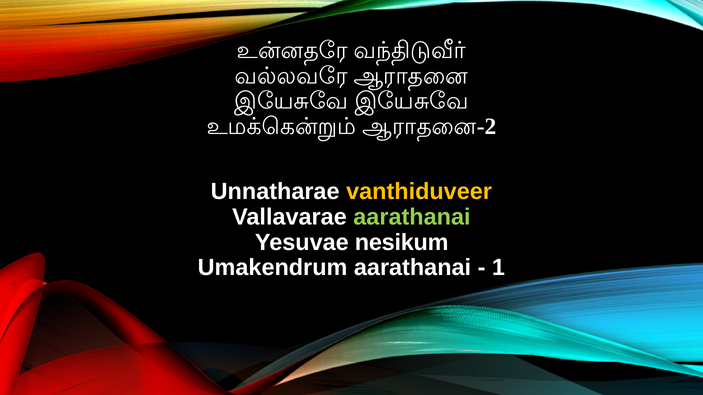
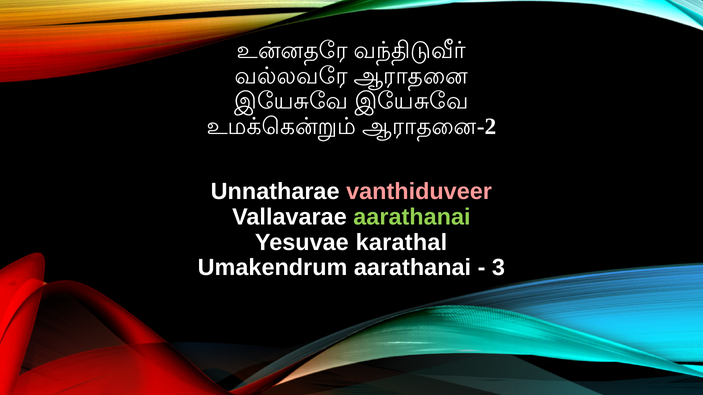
vanthiduveer colour: yellow -> pink (419, 192)
nesikum: nesikum -> karathal (401, 243)
1: 1 -> 3 (498, 268)
